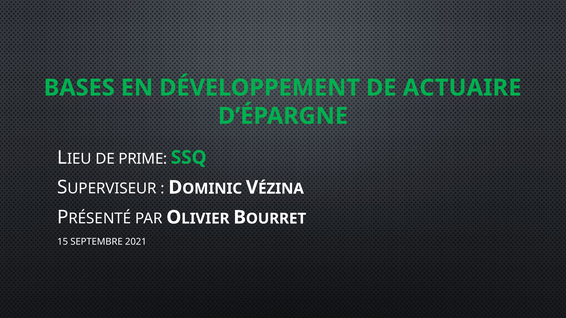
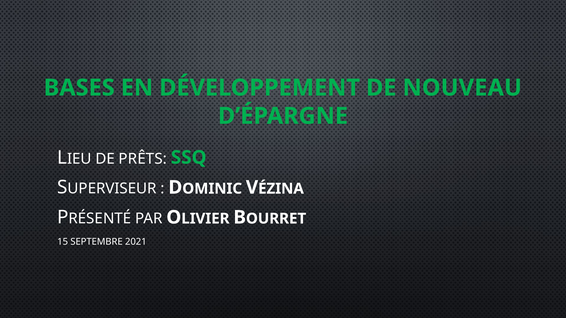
ACTUAIRE: ACTUAIRE -> NOUVEAU (462, 88)
PRIME: PRIME -> PRÊTS (143, 159)
